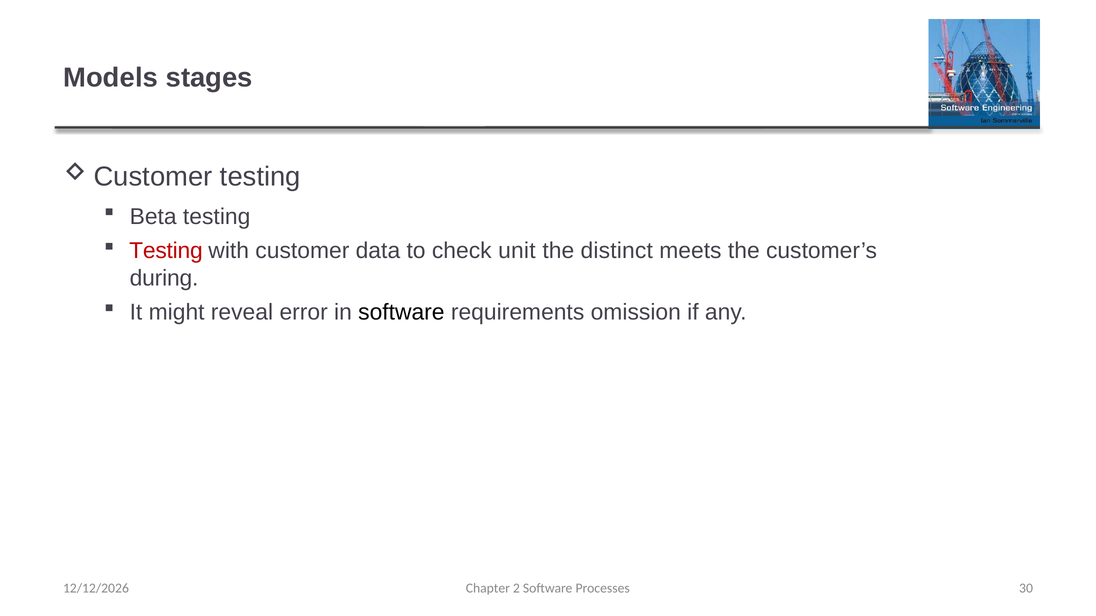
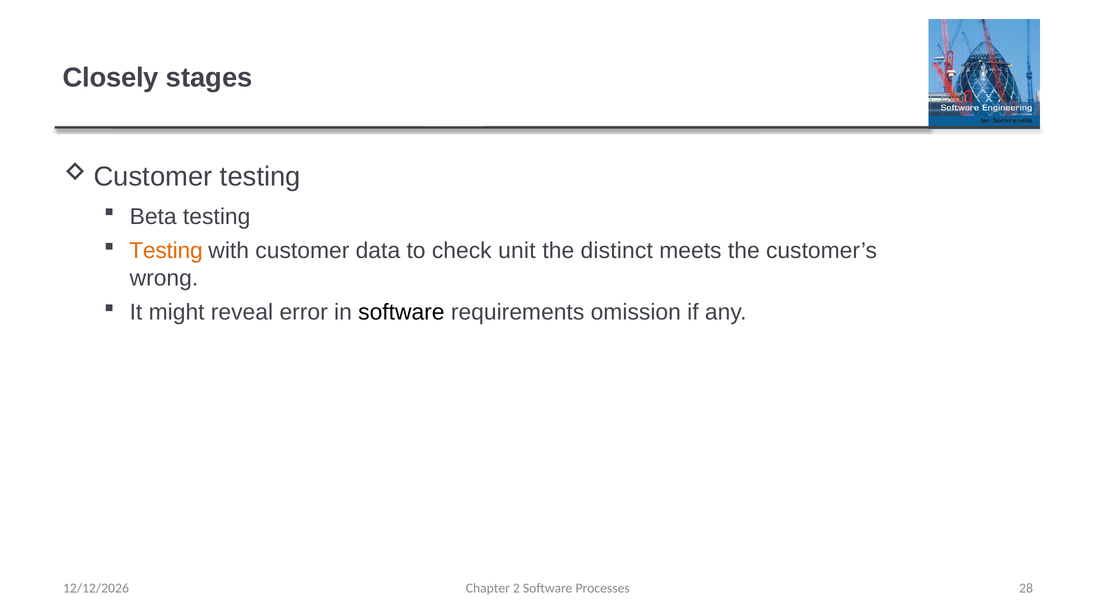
Models: Models -> Closely (111, 78)
Testing colour: red -> orange (166, 251)
during: during -> wrong (164, 278)
30: 30 -> 28 (1026, 589)
